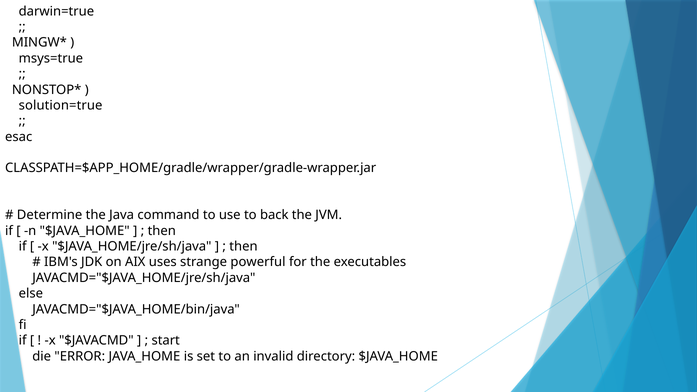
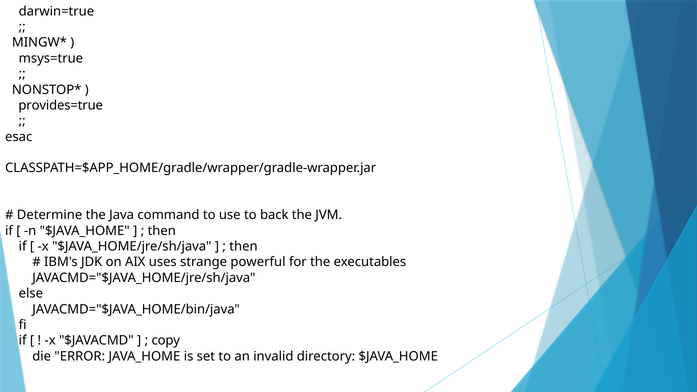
solution=true: solution=true -> provides=true (61, 105)
start: start -> copy (166, 341)
